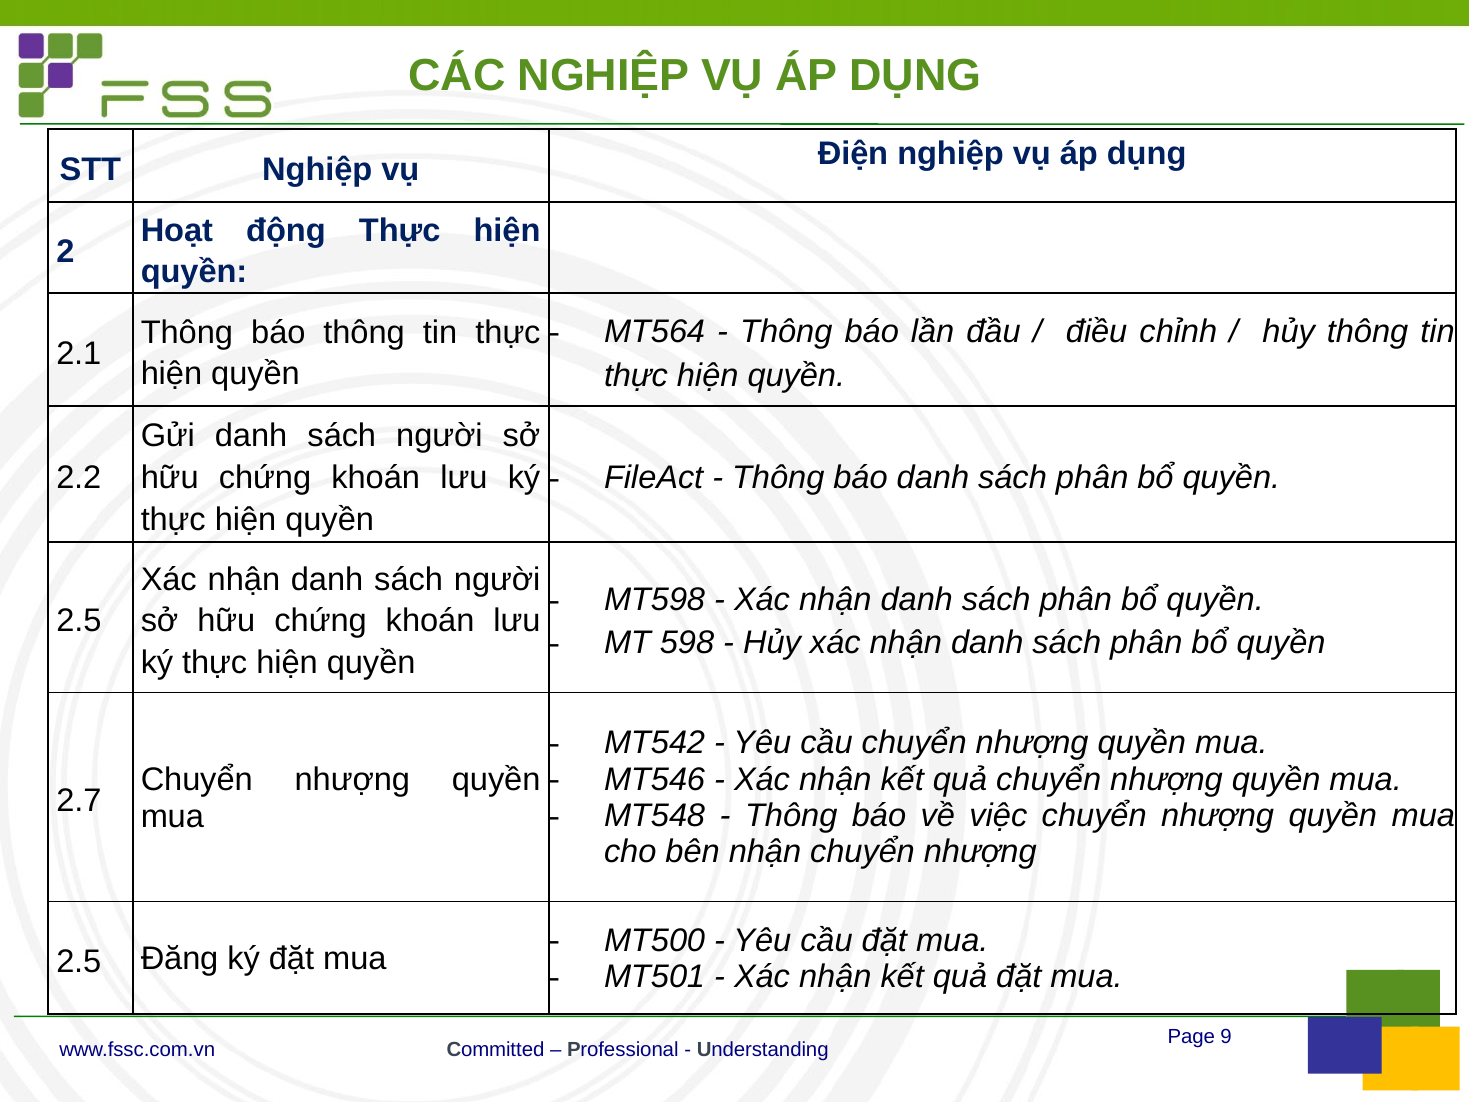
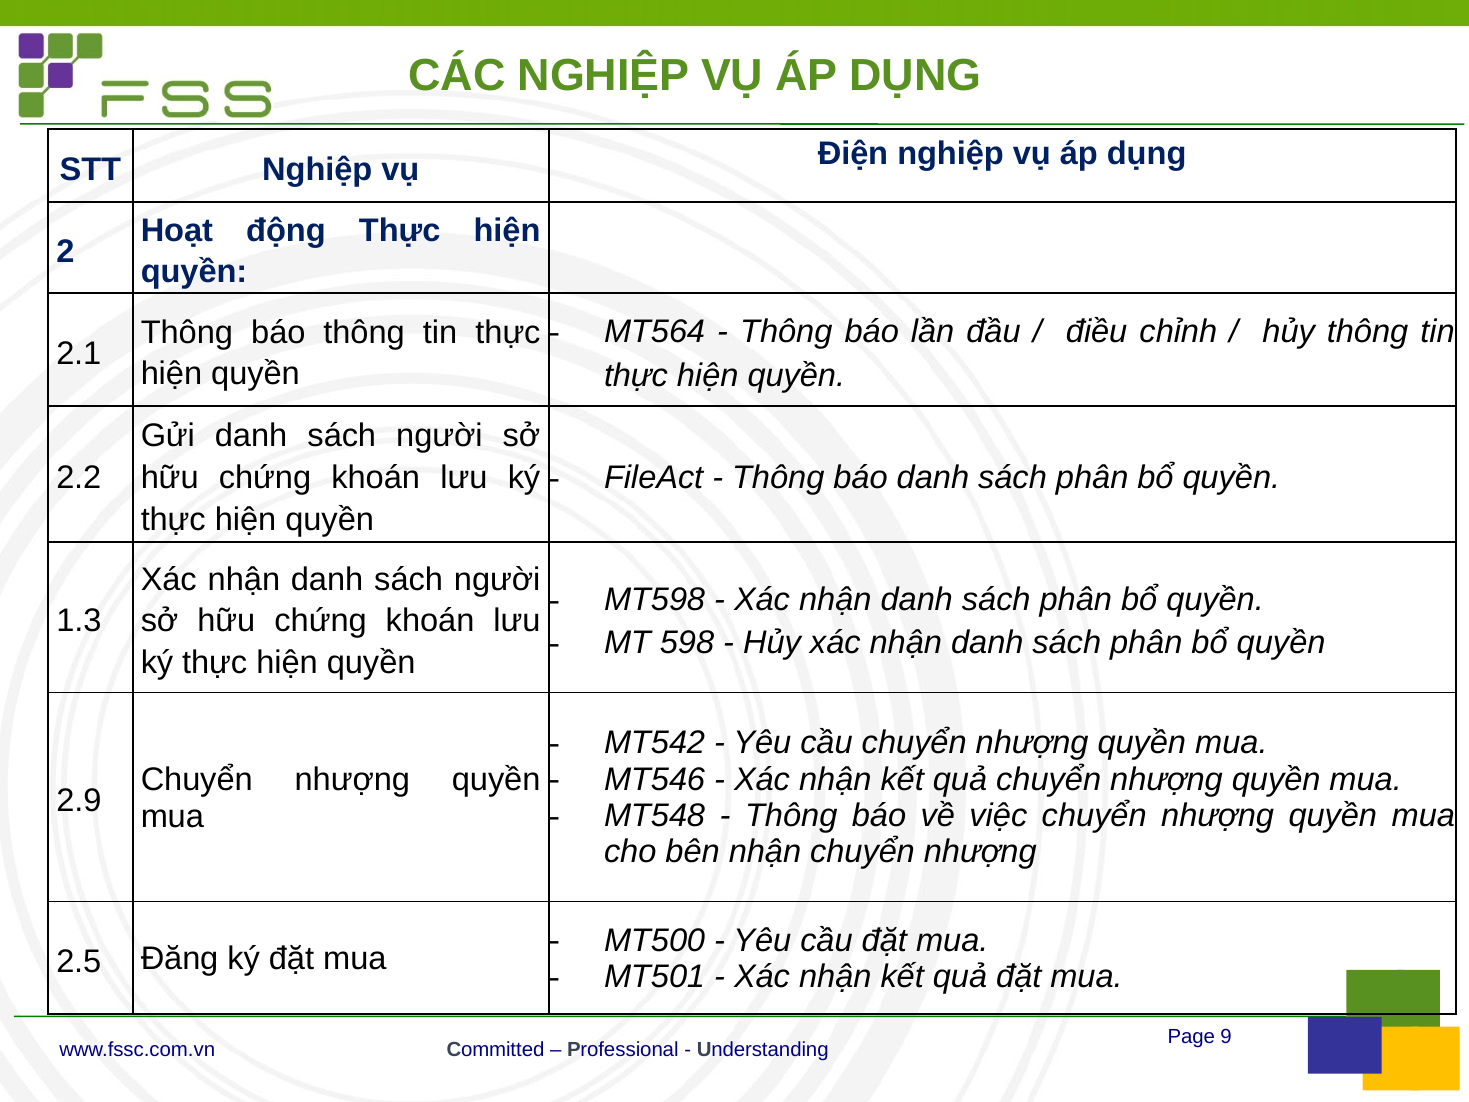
2.5: 2.5 -> 1.3 (79, 621)
2.7: 2.7 -> 2.9 (79, 801)
